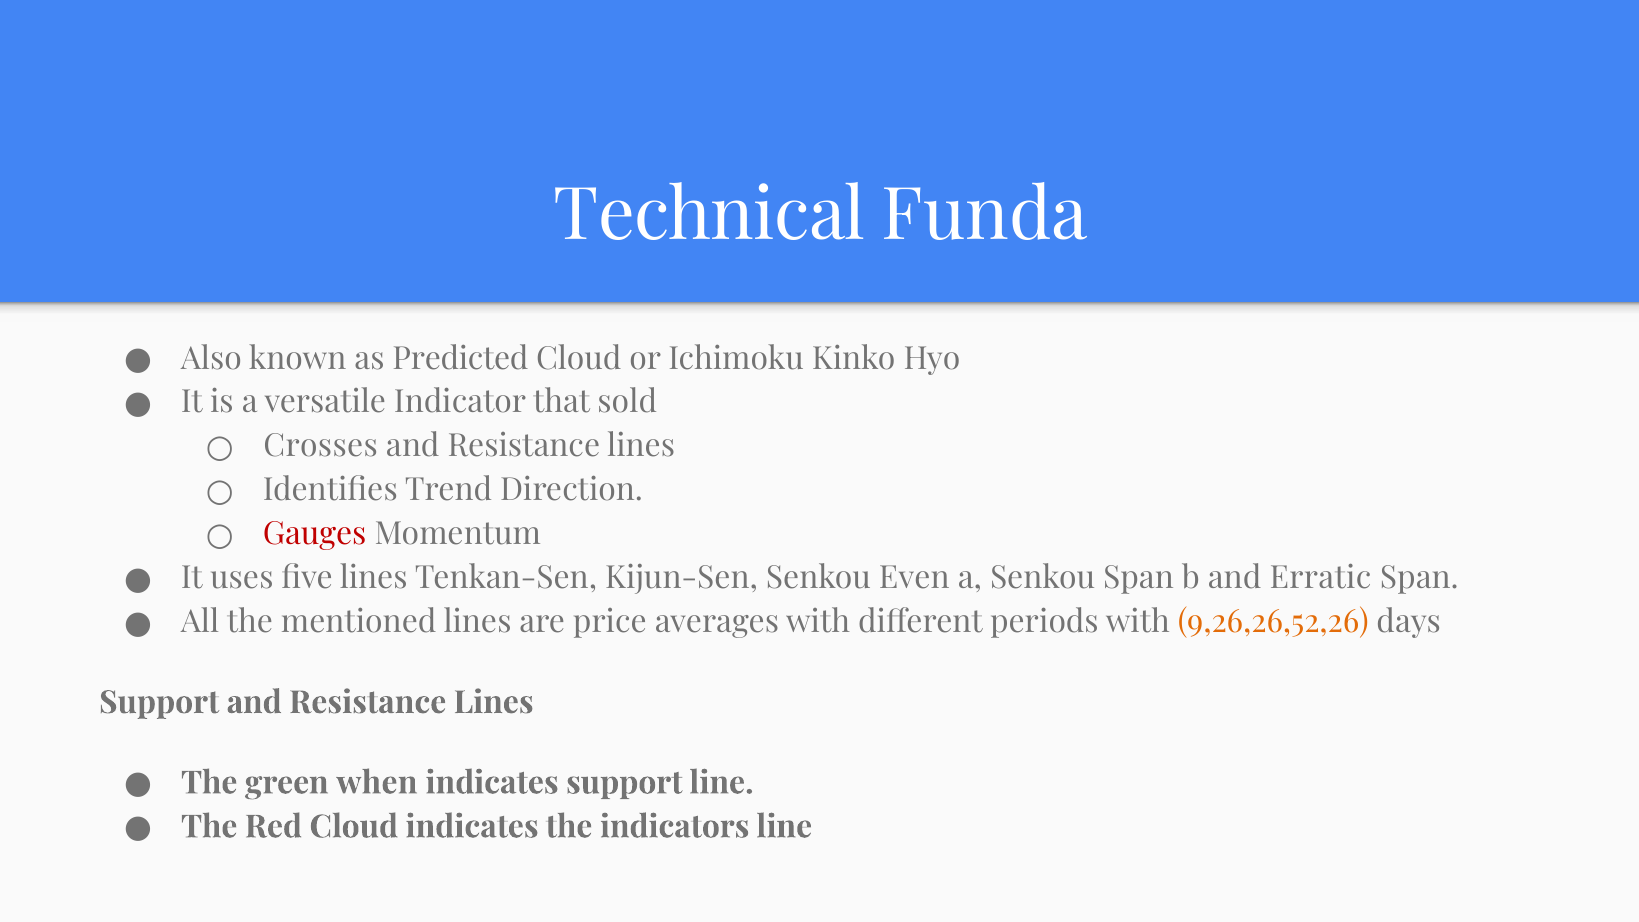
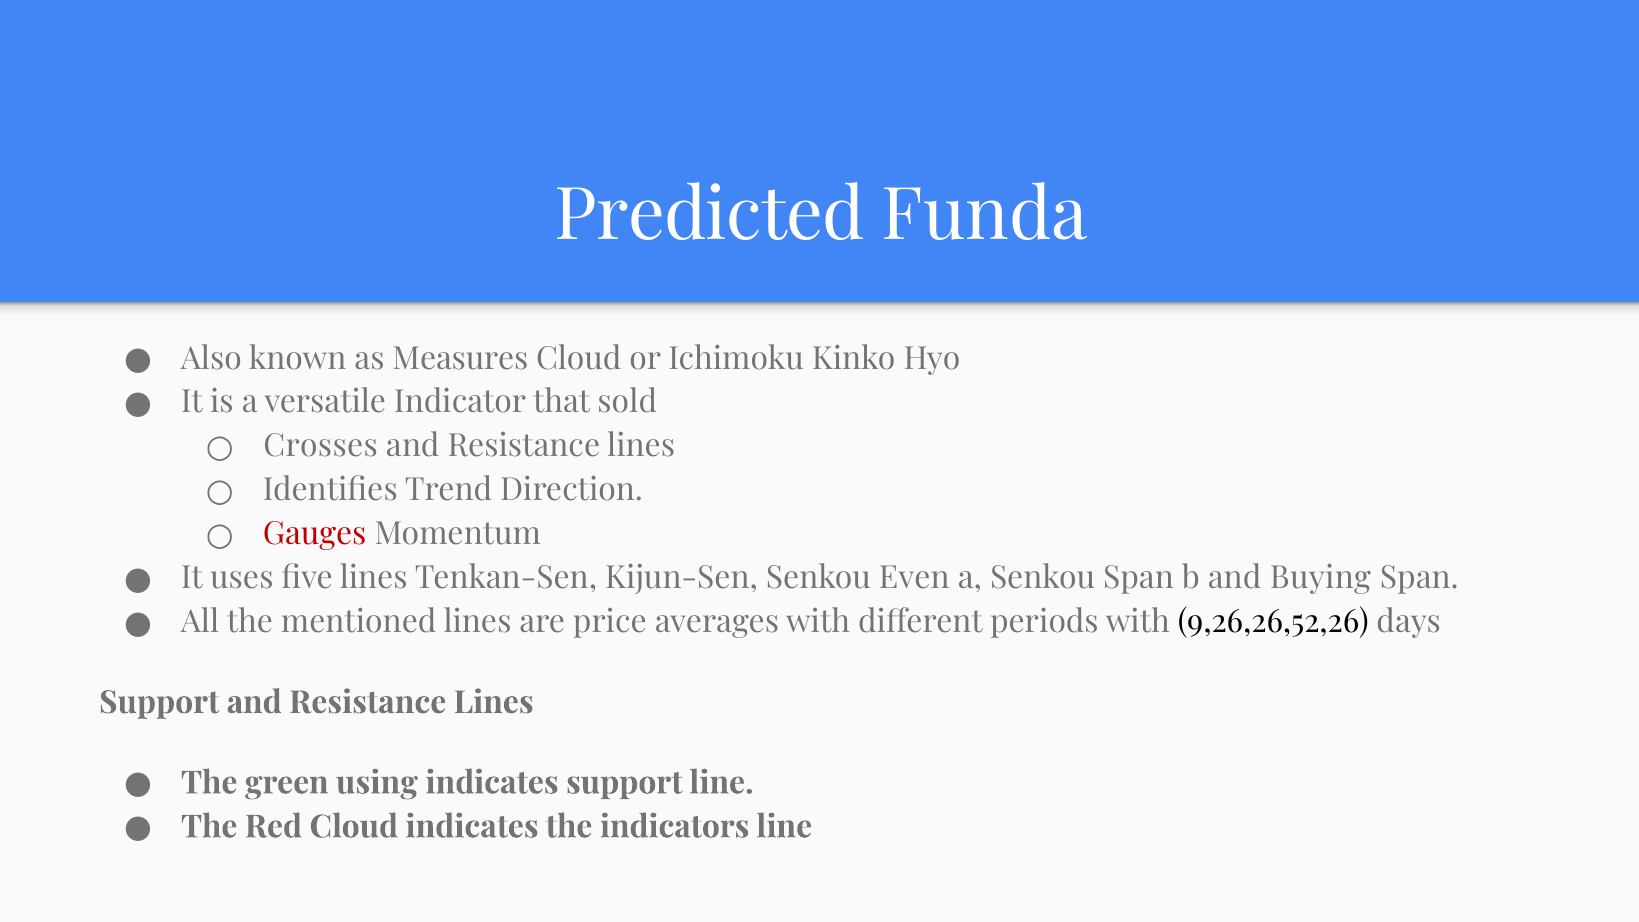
Technical: Technical -> Predicted (710, 215)
Predicted: Predicted -> Measures (460, 359)
Erratic: Erratic -> Buying (1320, 578)
9,26,26,52,26 colour: orange -> black (1273, 622)
when: when -> using (377, 783)
